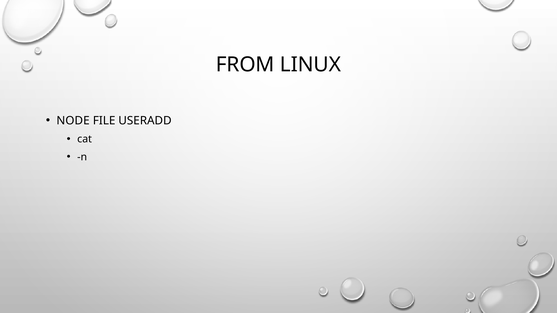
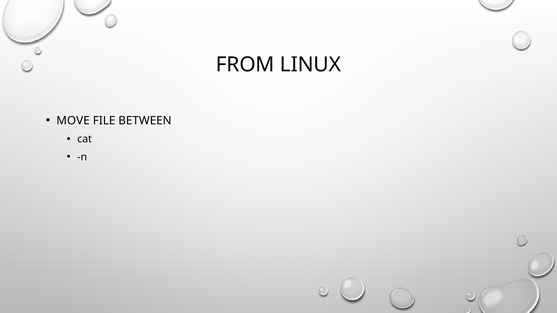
NODE: NODE -> MOVE (73, 121)
USERADD: USERADD -> BETWEEN (145, 121)
